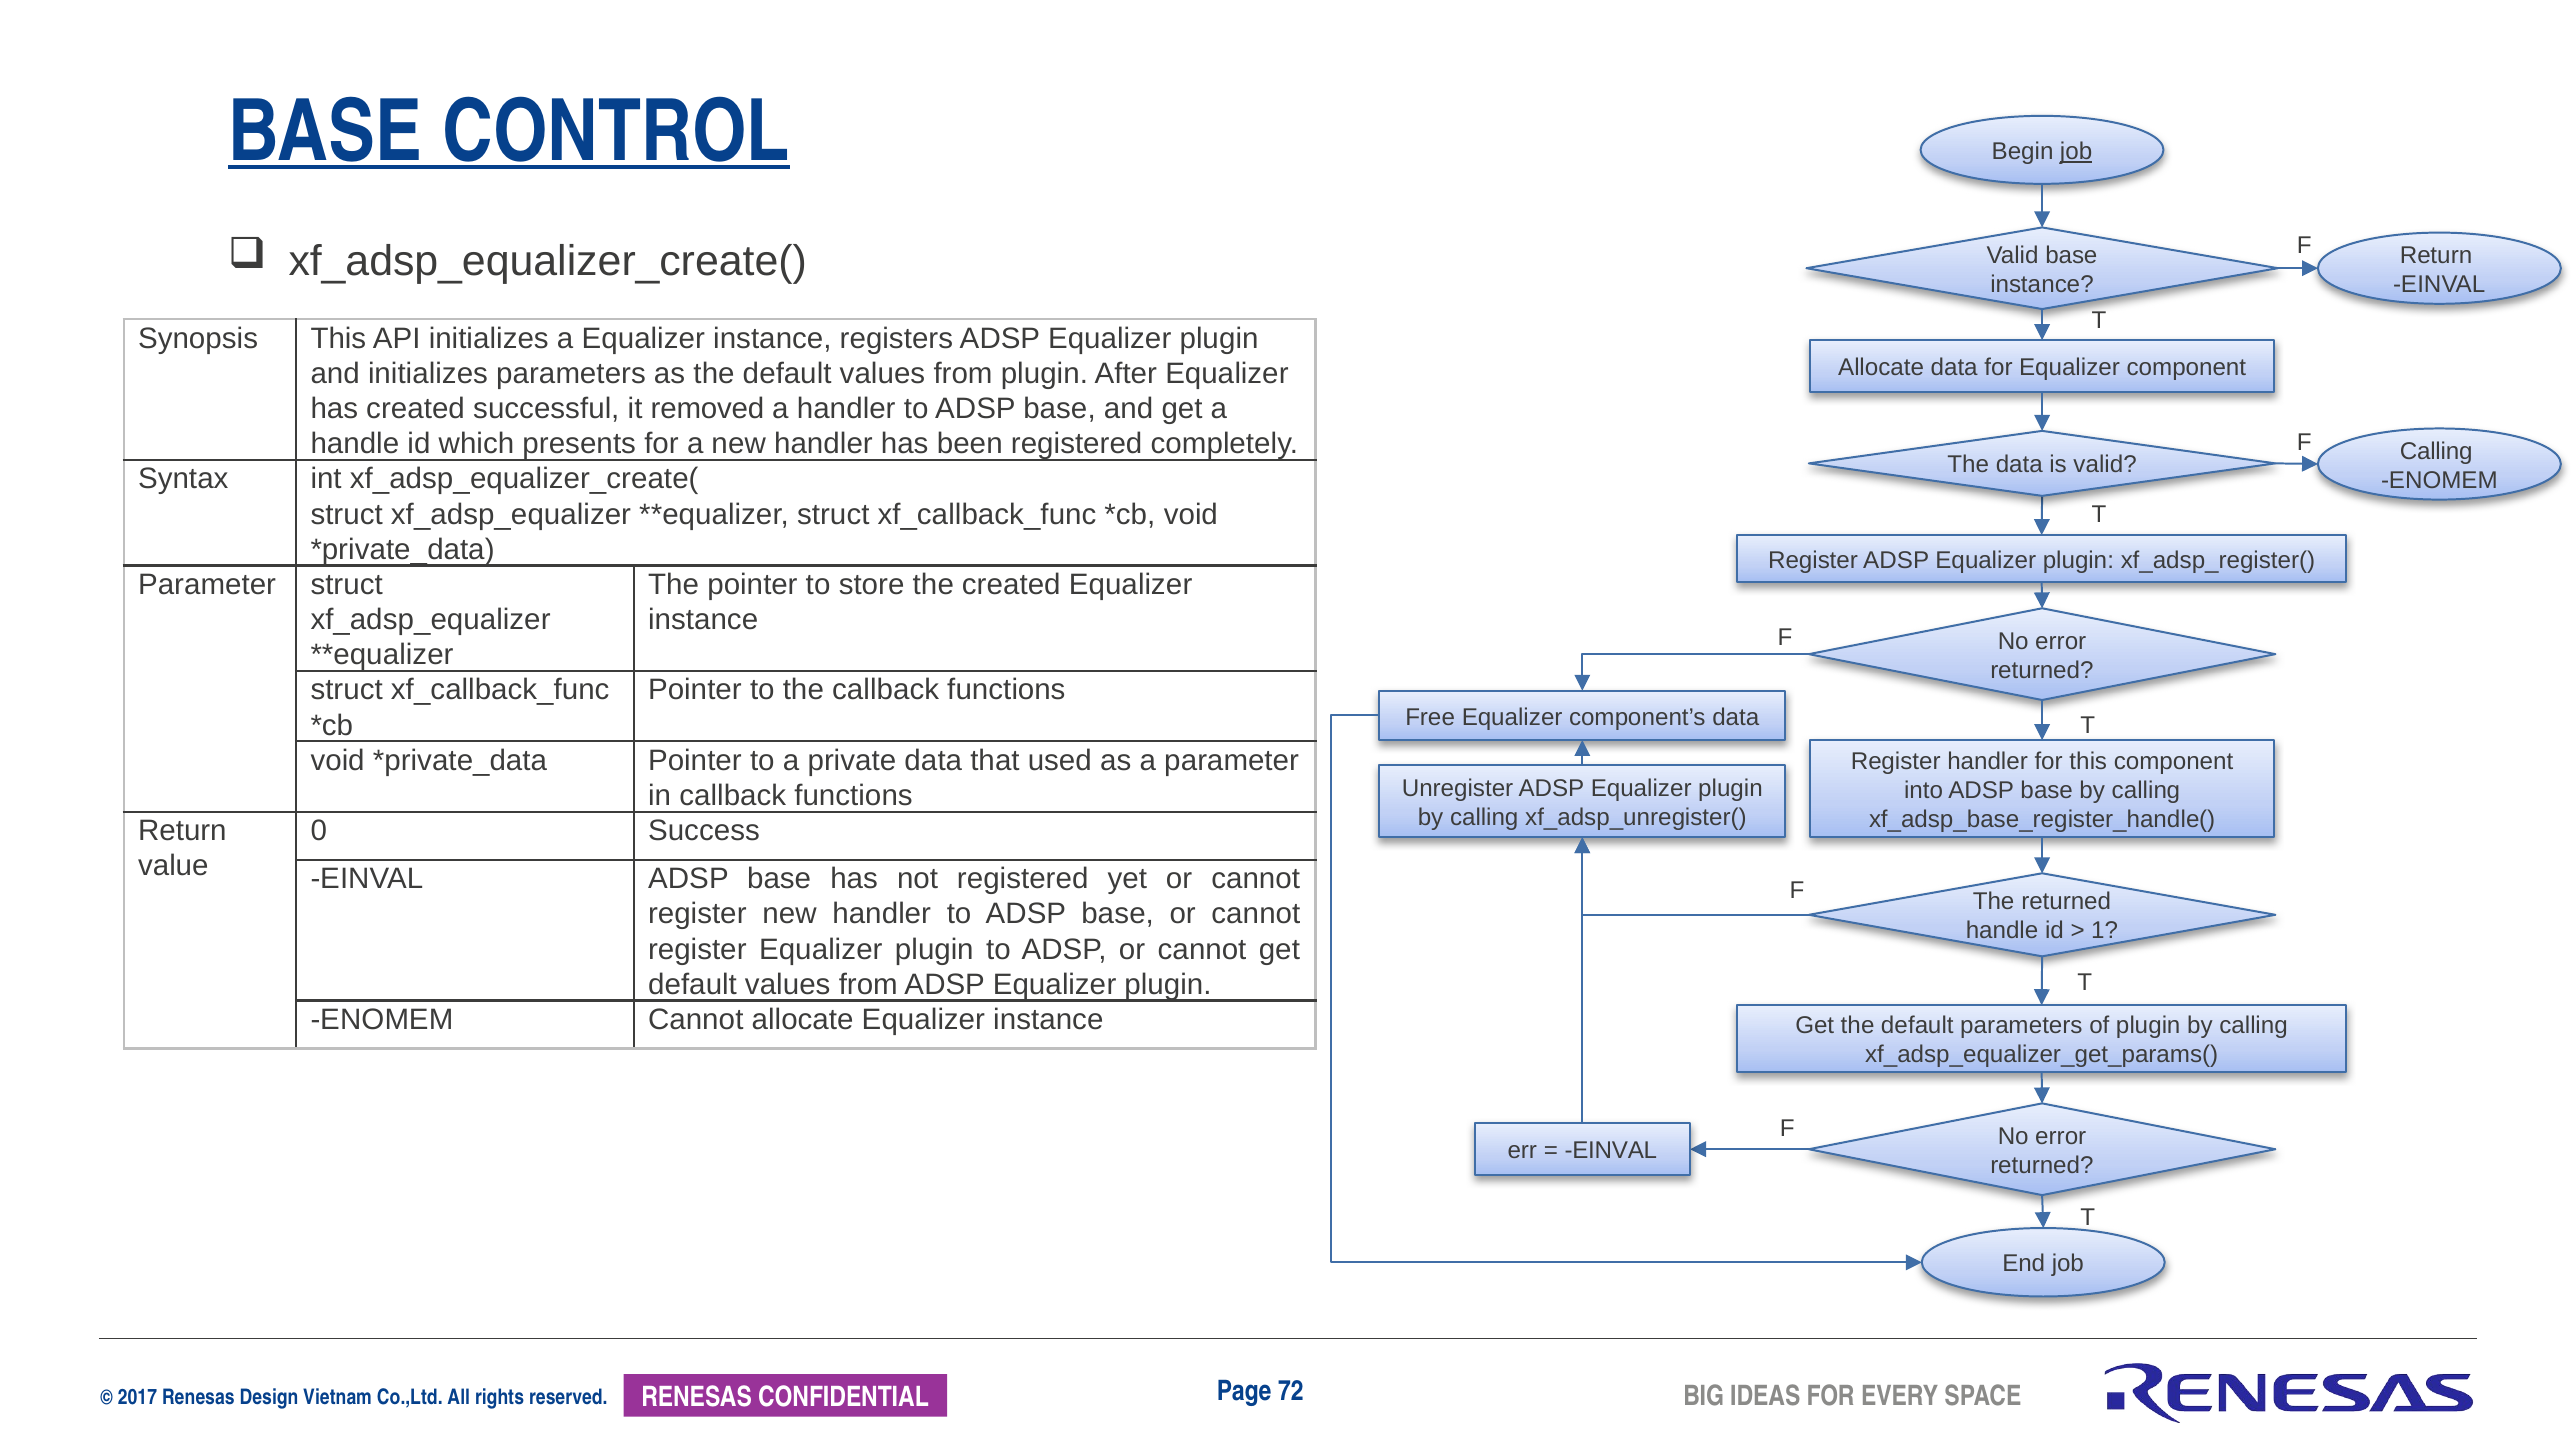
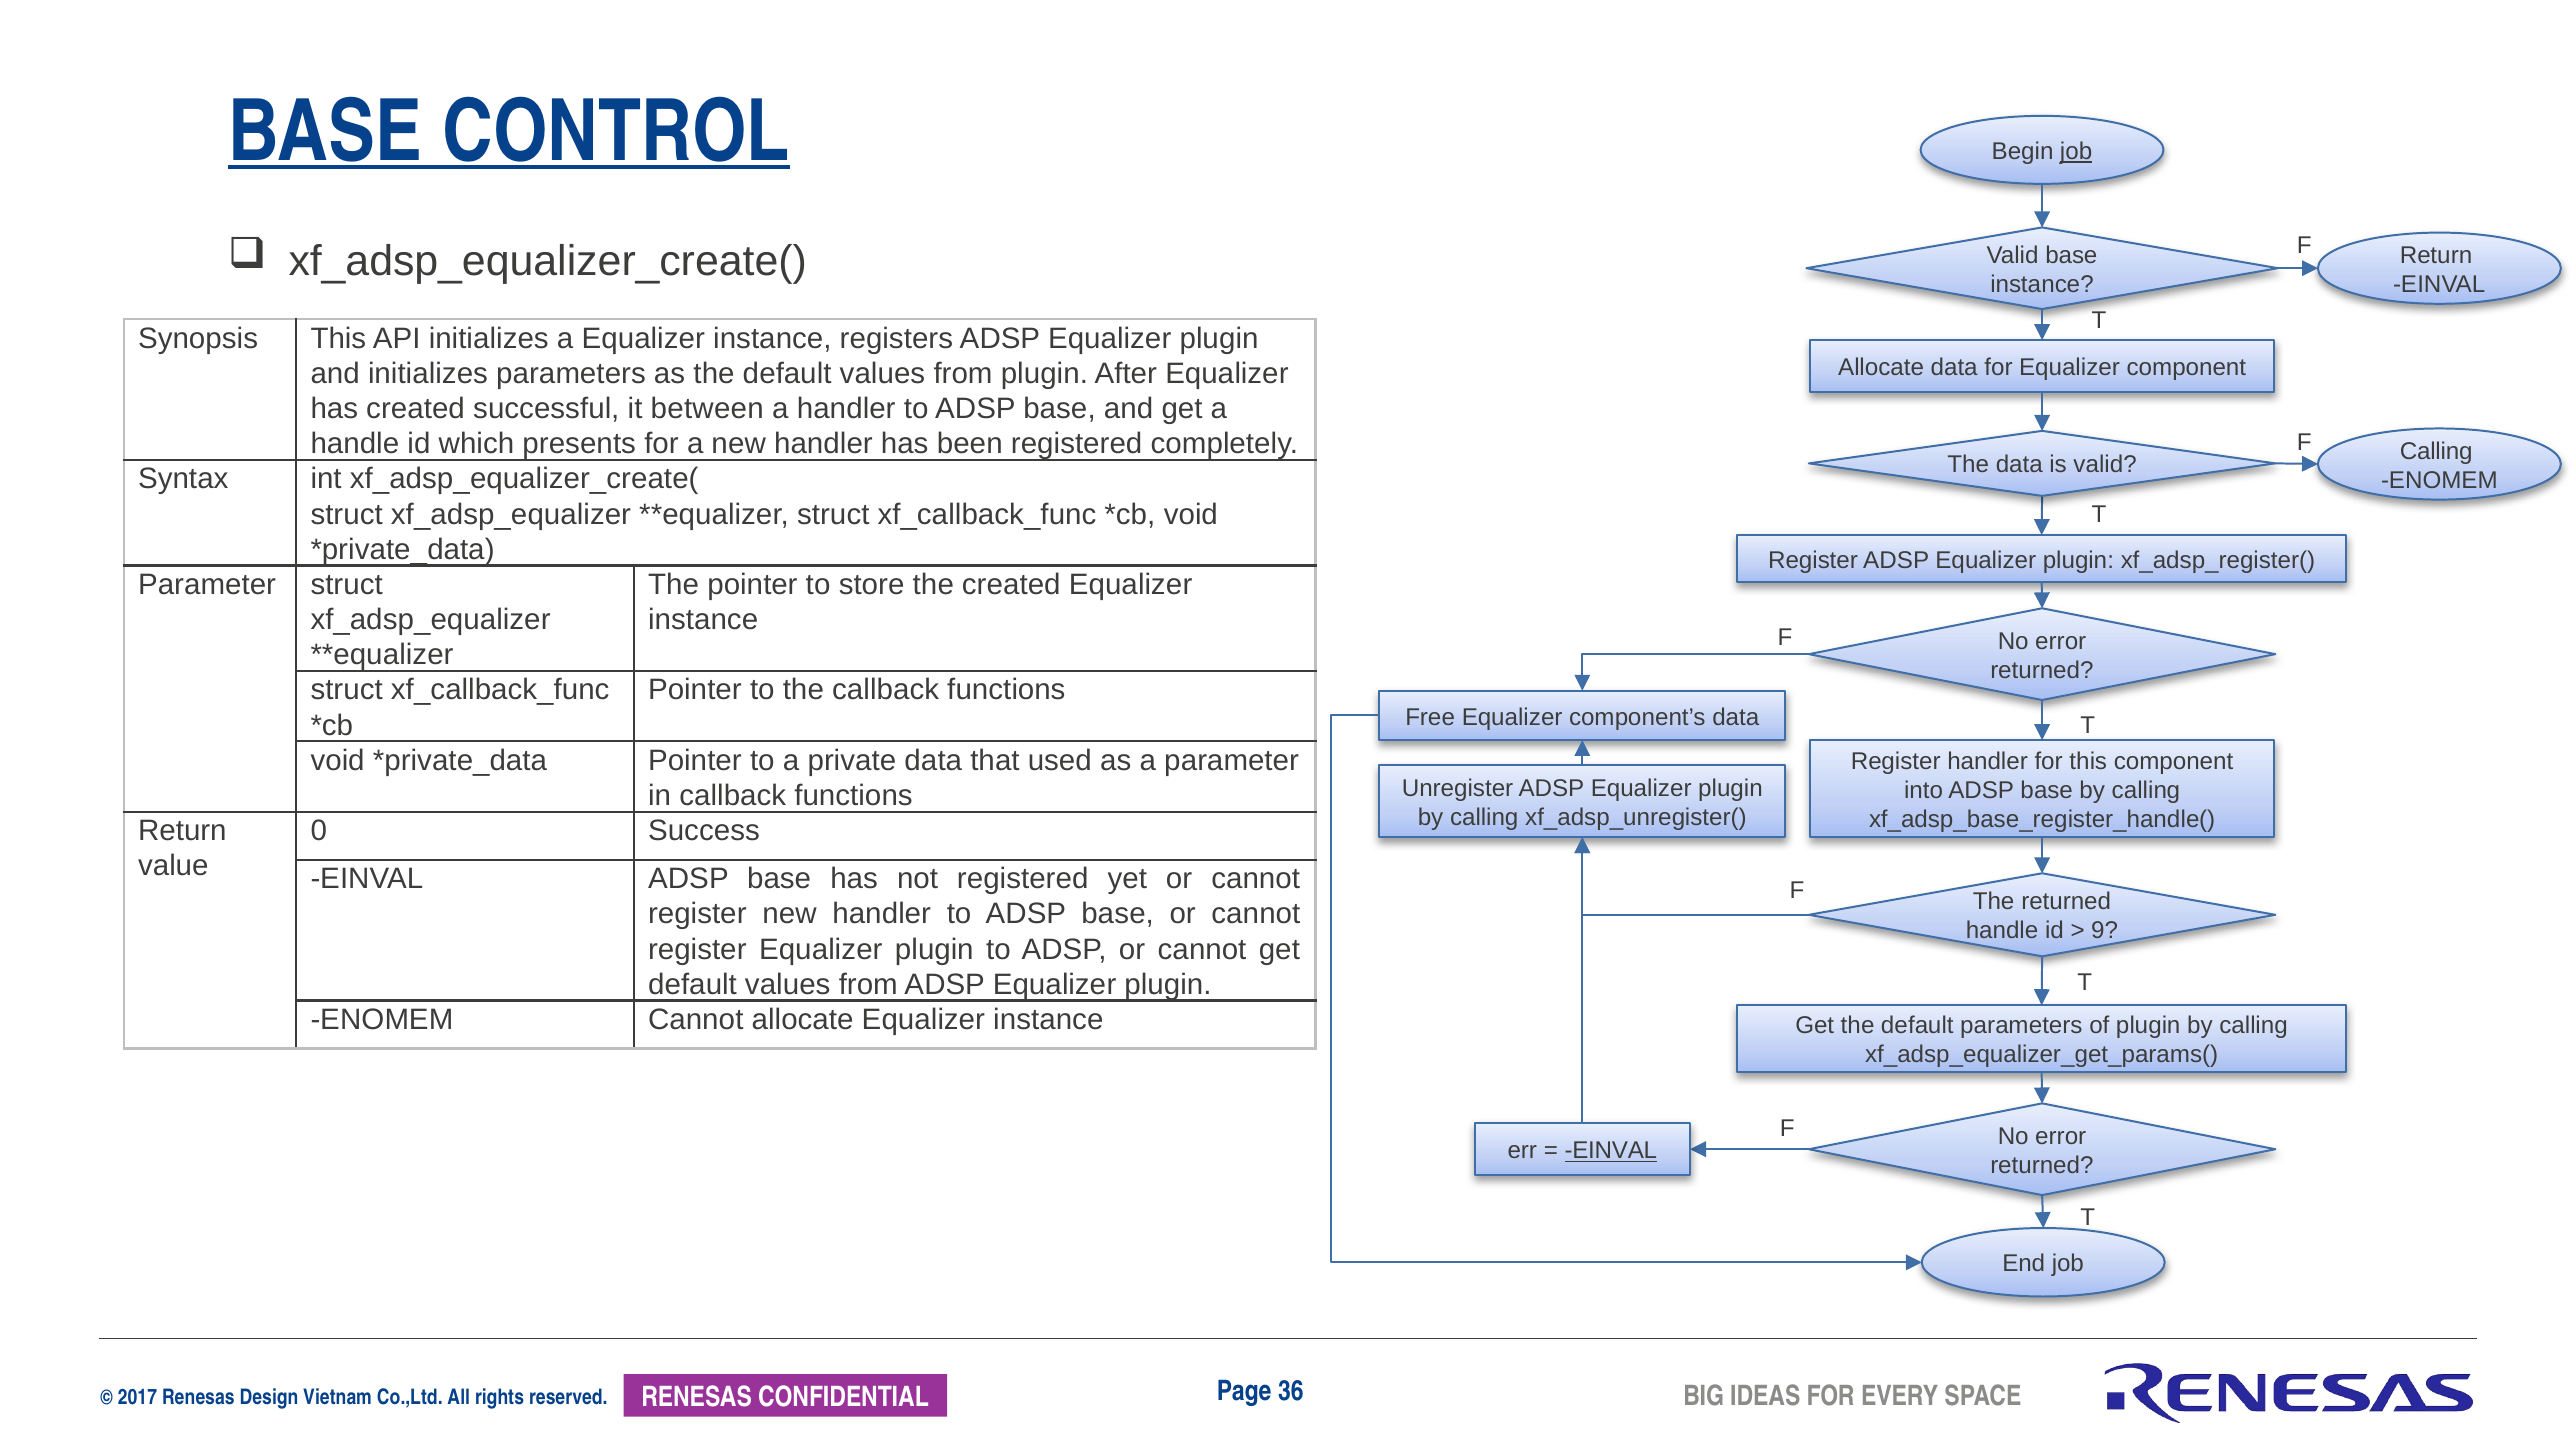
removed: removed -> between (707, 409)
1: 1 -> 9 (2105, 931)
EINVAL underline: none -> present (1611, 1151)
72: 72 -> 36 (1291, 1391)
